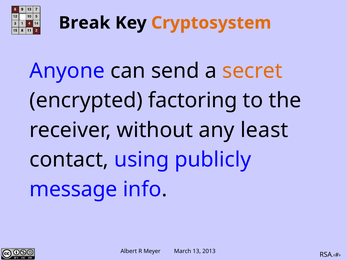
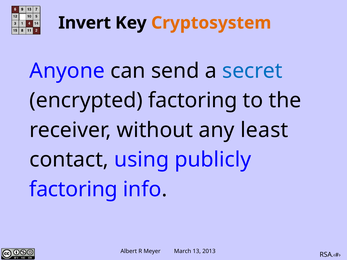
Break: Break -> Invert (85, 23)
secret colour: orange -> blue (252, 71)
message: message -> factoring (73, 190)
